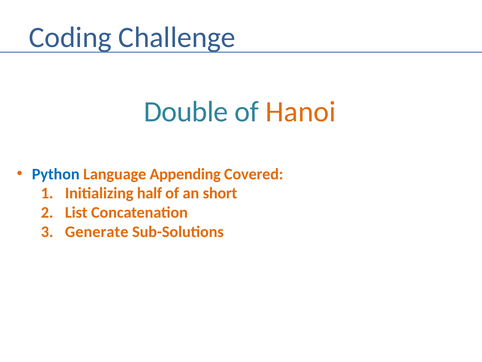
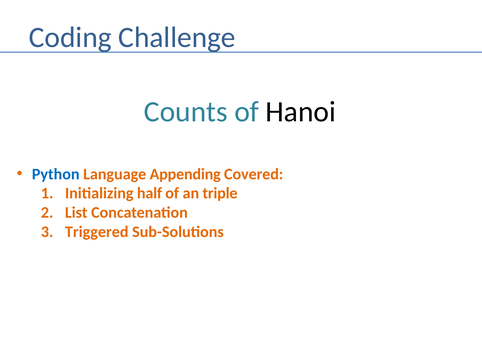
Double: Double -> Counts (186, 112)
Hanoi colour: orange -> black (301, 112)
short: short -> triple (220, 193)
Generate: Generate -> Triggered (97, 232)
